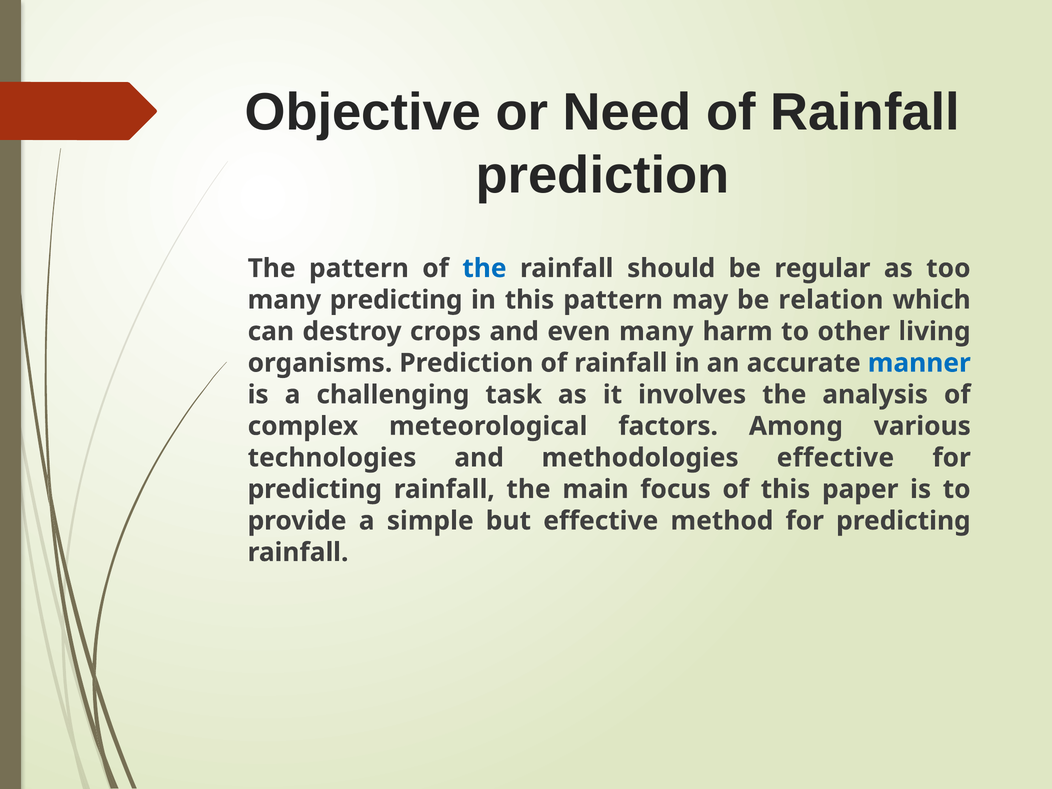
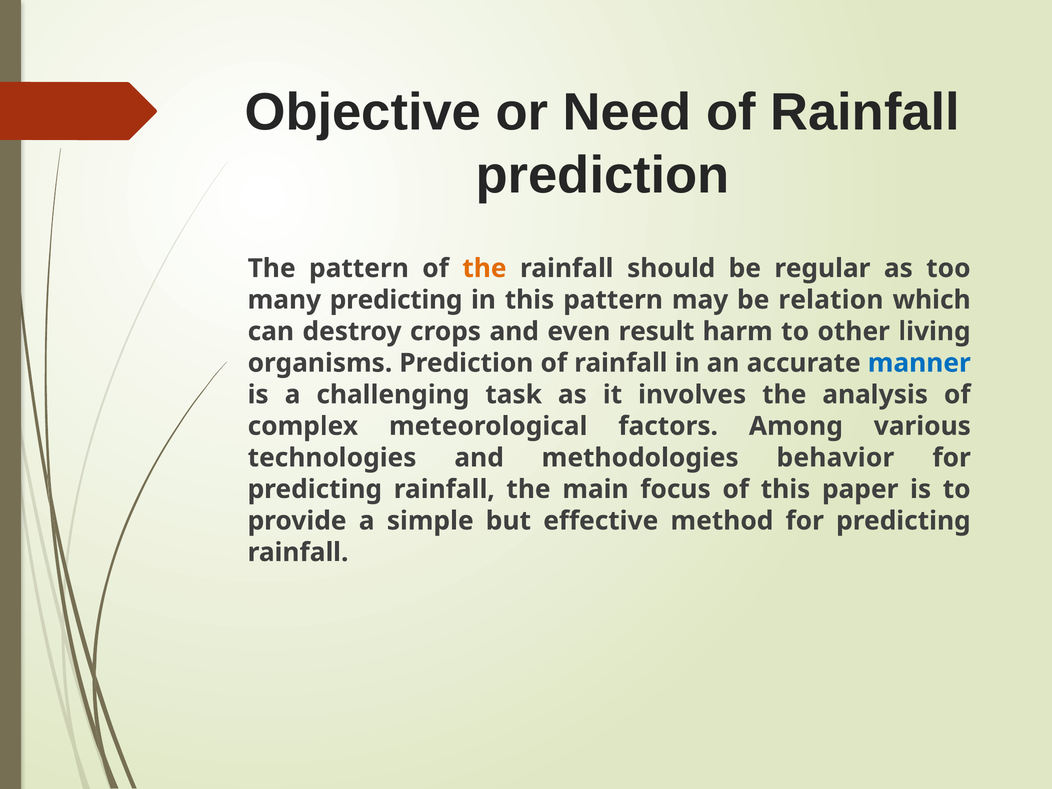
the colour: blue -> orange (484, 268)
even many: many -> result (657, 331)
methodologies effective: effective -> behavior (835, 458)
